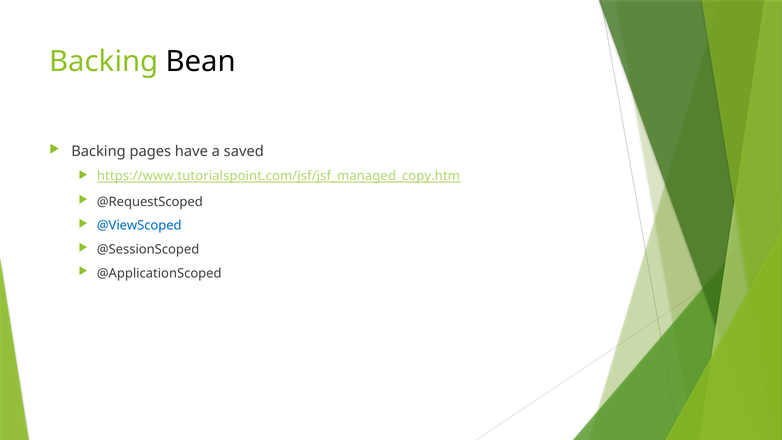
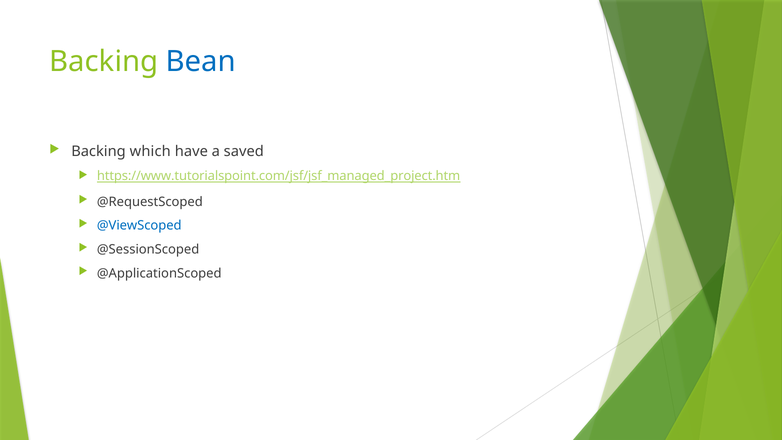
Bean colour: black -> blue (201, 62)
pages: pages -> which (150, 151)
https://www.tutorialspoint.com/jsf/jsf_managed_copy.htm: https://www.tutorialspoint.com/jsf/jsf_managed_copy.htm -> https://www.tutorialspoint.com/jsf/jsf_managed_project.htm (279, 176)
